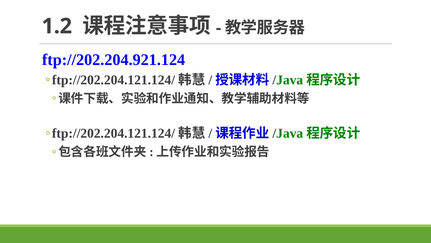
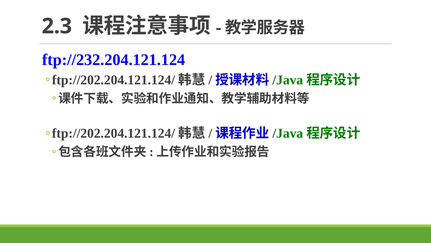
1.2: 1.2 -> 2.3 (57, 26)
ftp://202.204.921.124: ftp://202.204.921.124 -> ftp://232.204.121.124 (114, 60)
